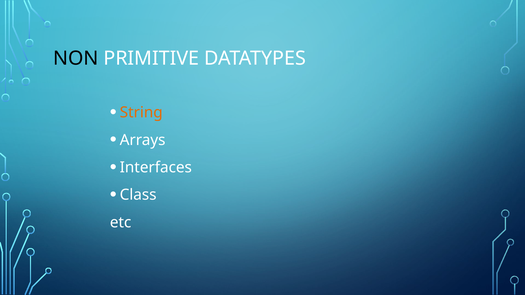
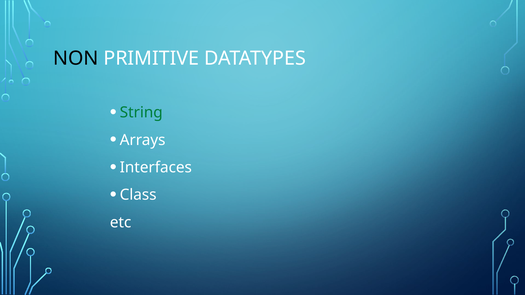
String colour: orange -> green (141, 113)
